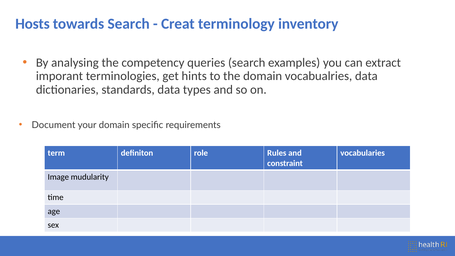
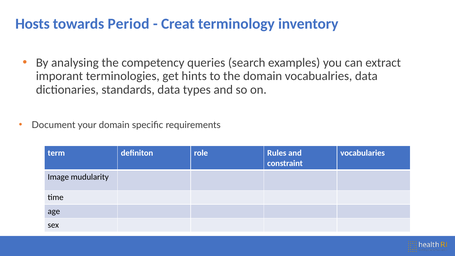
towards Search: Search -> Period (129, 24)
